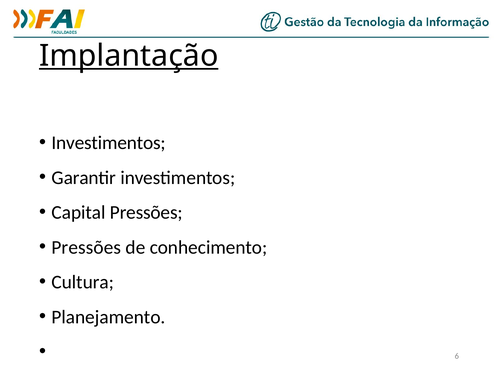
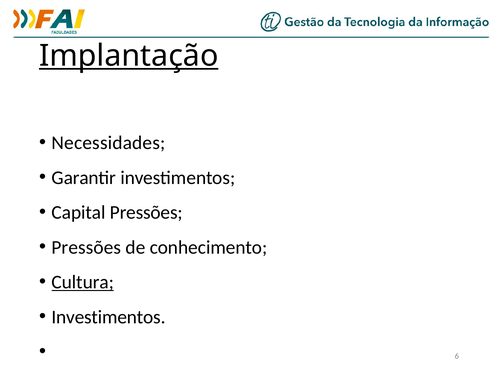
Investimentos: Investimentos -> Necessidades (108, 143)
Cultura underline: none -> present (83, 283)
Planejamento: Planejamento -> Investimentos (109, 317)
